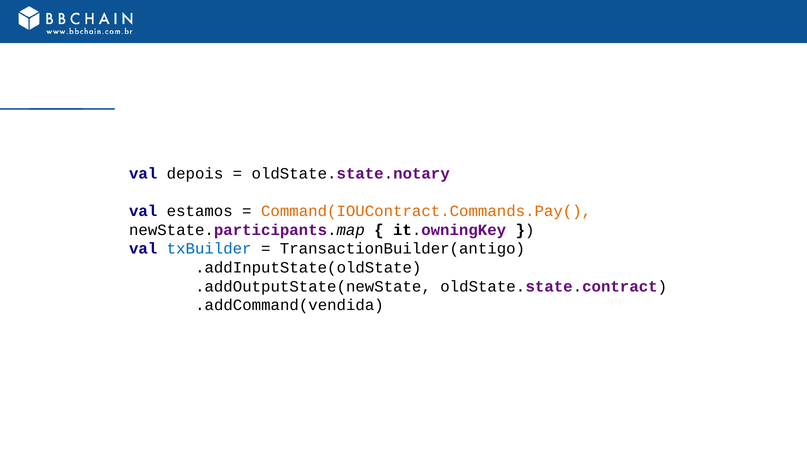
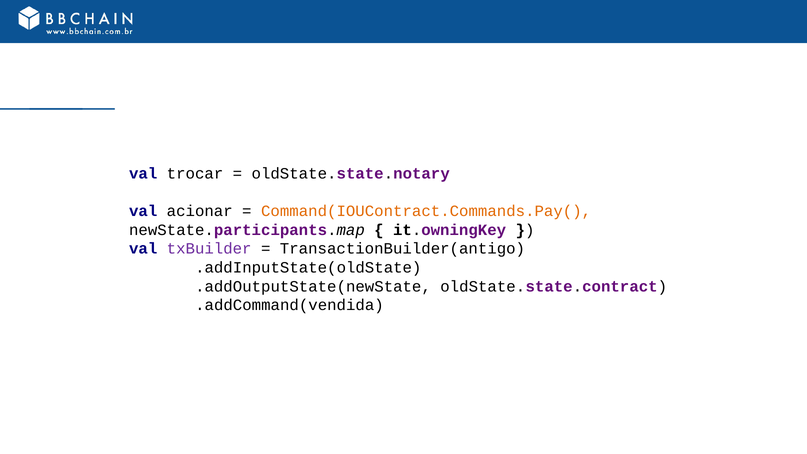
depois: depois -> trocar (195, 173)
estamos: estamos -> acionar (200, 211)
txBuilder colour: blue -> purple (209, 249)
